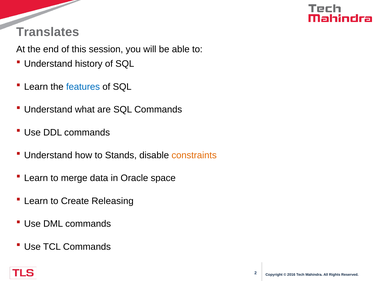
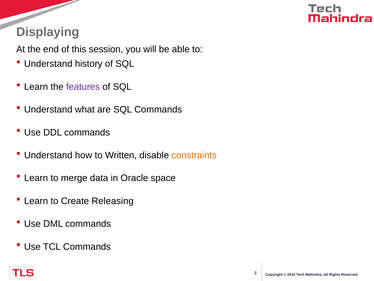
Translates: Translates -> Displaying (48, 32)
features colour: blue -> purple (83, 87)
Stands: Stands -> Written (121, 155)
